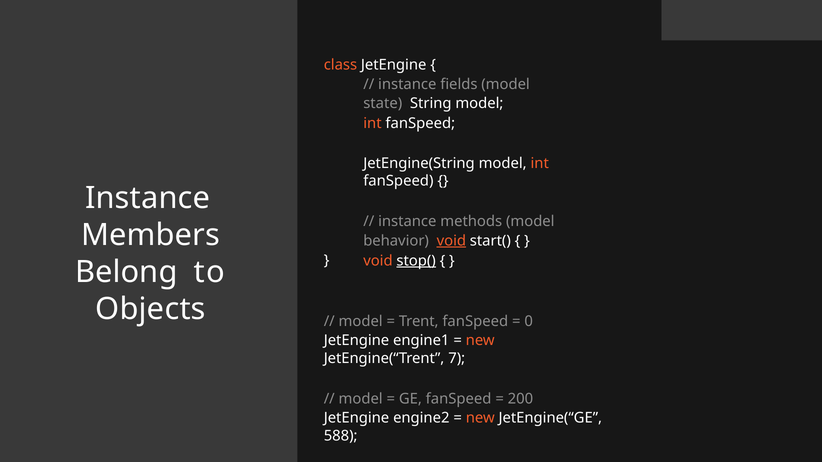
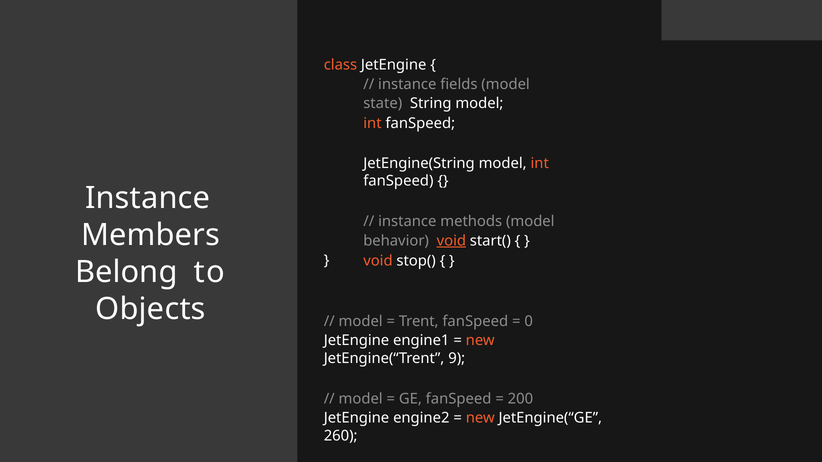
stop( underline: present -> none (416, 261)
7: 7 -> 9 (457, 359)
588: 588 -> 260 (341, 436)
